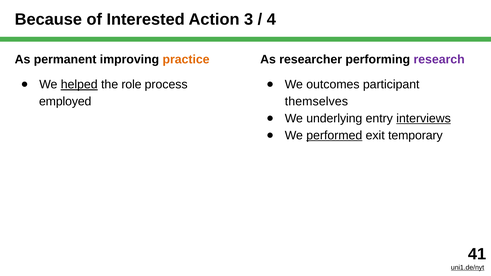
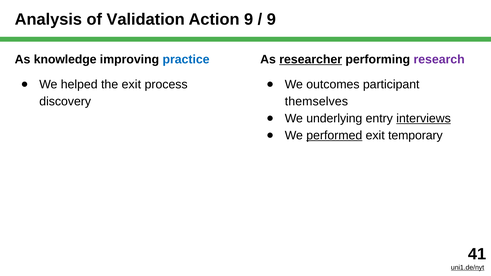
Because: Because -> Analysis (48, 20)
Interested: Interested -> Validation (146, 20)
Action 3: 3 -> 9 (249, 20)
4: 4 -> 9 (271, 20)
permanent: permanent -> knowledge (65, 60)
practice colour: orange -> blue (186, 60)
researcher underline: none -> present (311, 60)
helped underline: present -> none (79, 85)
the role: role -> exit (131, 85)
employed: employed -> discovery (65, 102)
